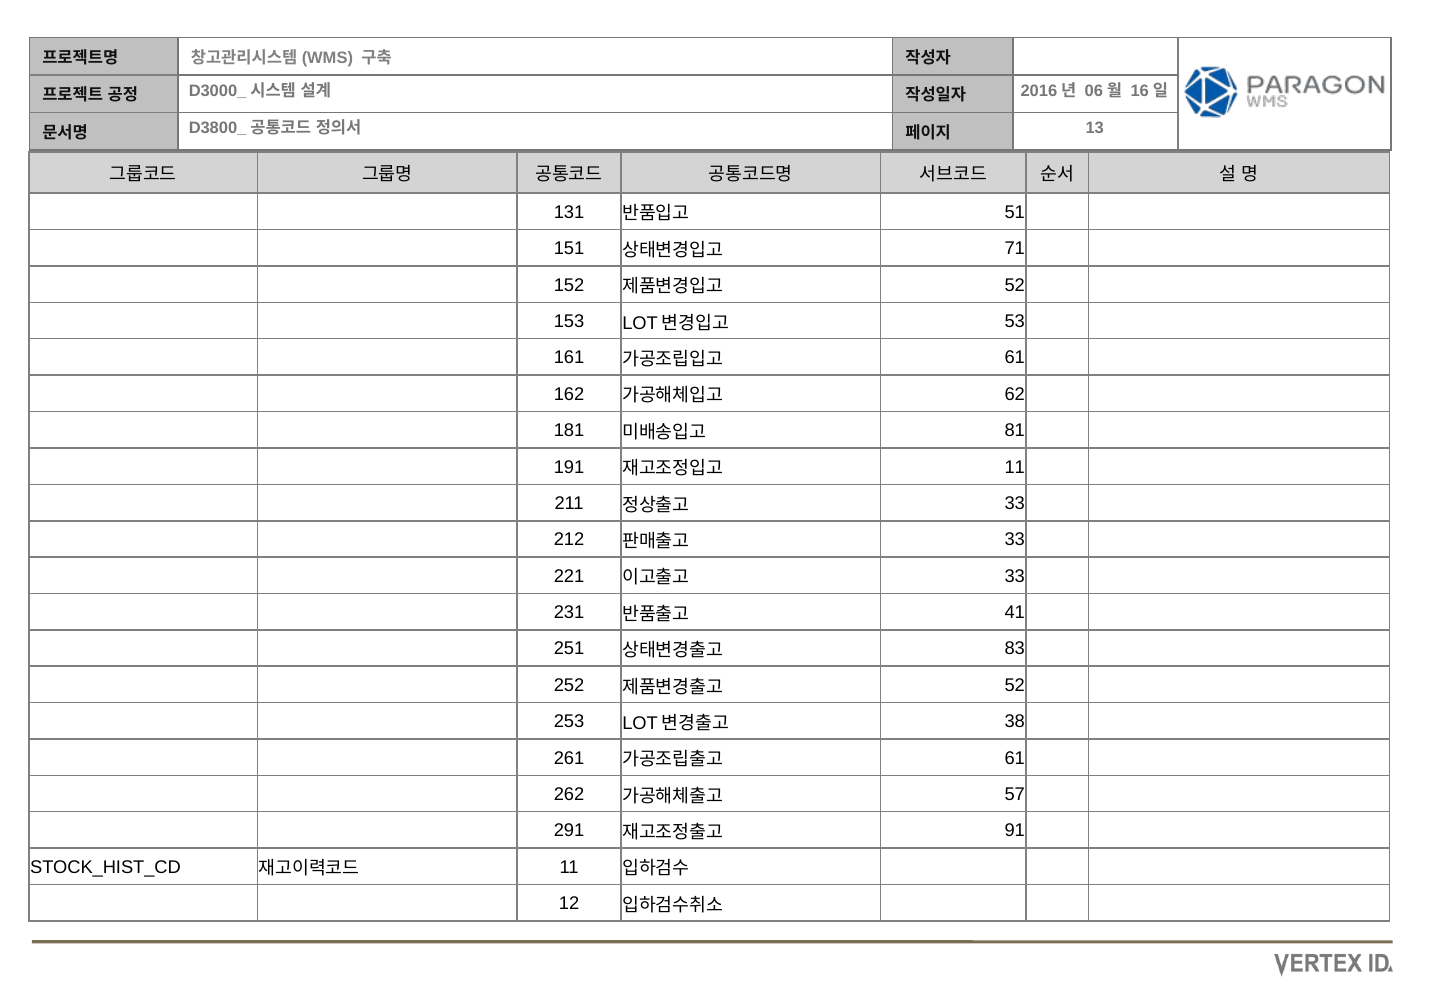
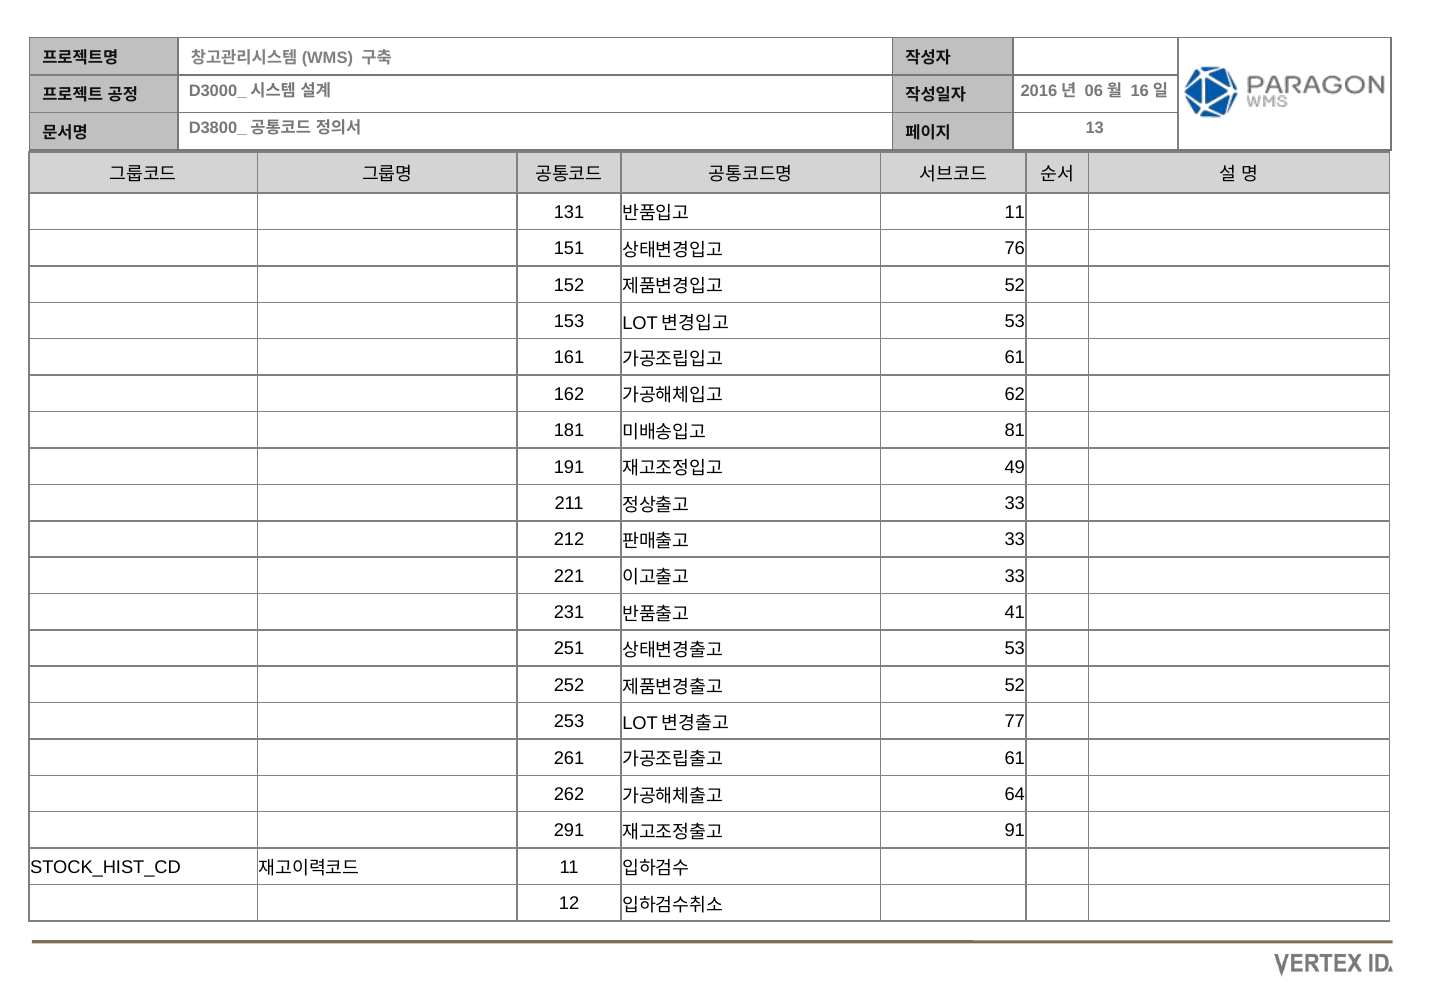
51: 51 -> 11 (1015, 212)
71: 71 -> 76 (1015, 249)
11: 11 -> 49 (1015, 467)
83: 83 -> 53 (1015, 648)
38: 38 -> 77 (1015, 721)
57: 57 -> 64 (1015, 794)
